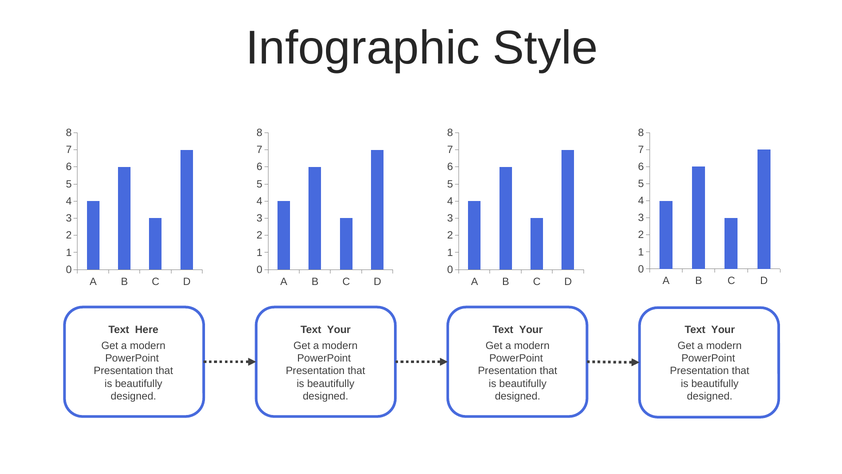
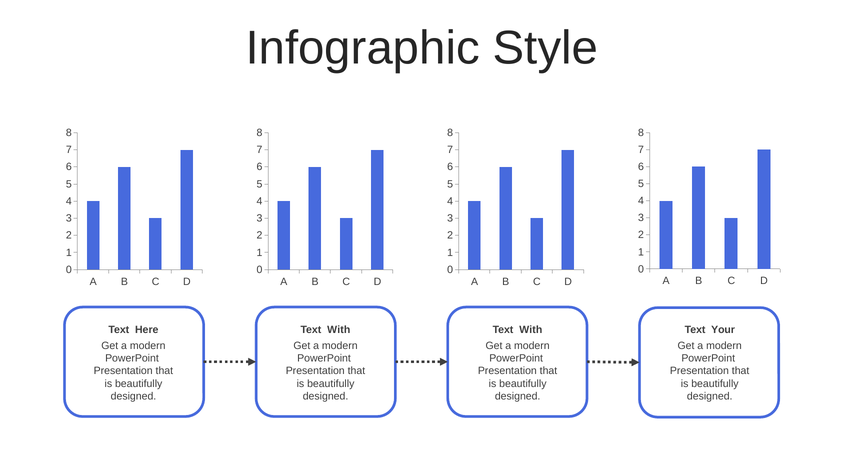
Your: Your -> With (339, 330)
Your: Your -> With (531, 330)
